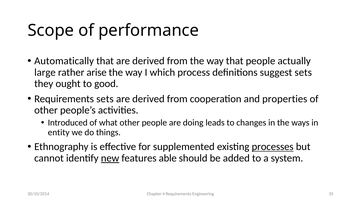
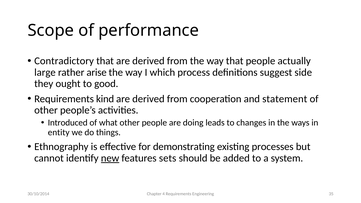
Automatically: Automatically -> Contradictory (64, 61)
suggest sets: sets -> side (303, 72)
Requirements sets: sets -> kind (105, 99)
properties: properties -> statement (285, 99)
supplemented: supplemented -> demonstrating (184, 147)
processes underline: present -> none (273, 147)
able: able -> sets (168, 158)
